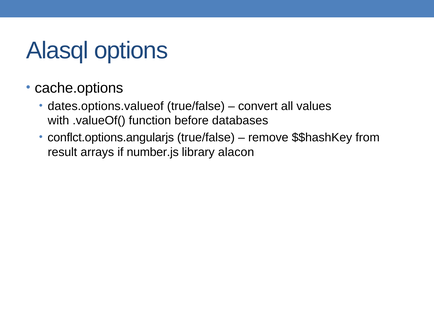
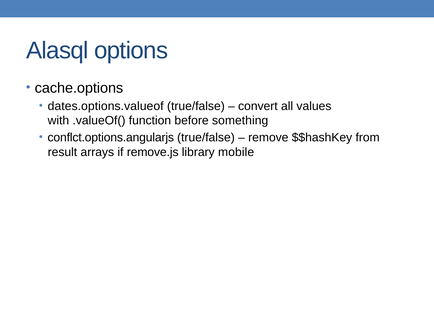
databases: databases -> something (240, 120)
number.js: number.js -> remove.js (153, 152)
alacon: alacon -> mobile (236, 152)
